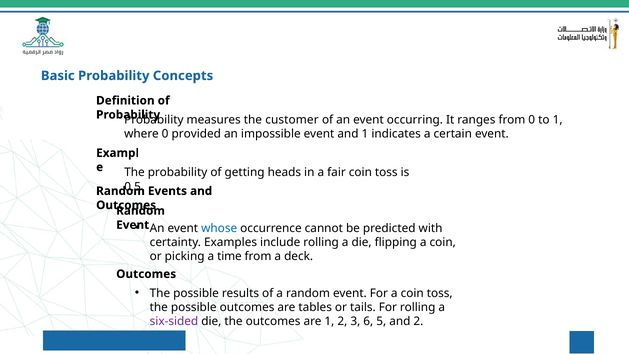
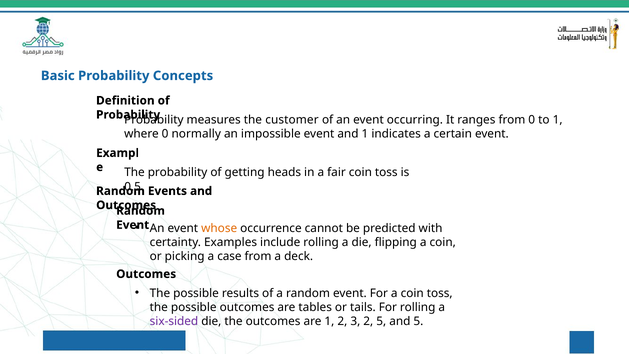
provided: provided -> normally (196, 134)
whose colour: blue -> orange (219, 228)
time: time -> case (229, 256)
3 6: 6 -> 2 (368, 321)
and 2: 2 -> 5 (418, 321)
